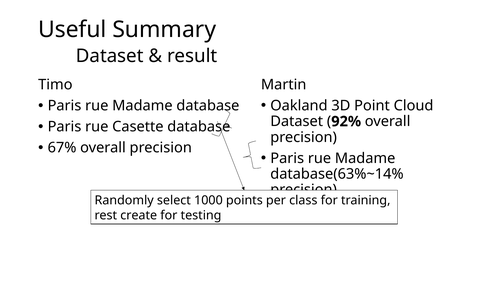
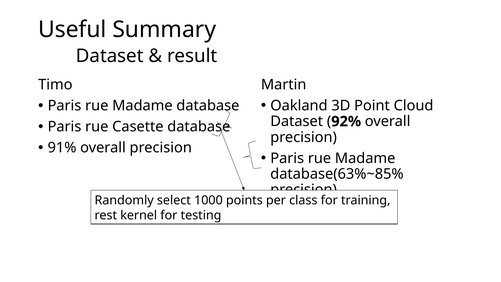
67%: 67% -> 91% (62, 148)
database(63%~14%: database(63%~14% -> database(63%~85% (337, 174)
create: create -> kernel (139, 215)
